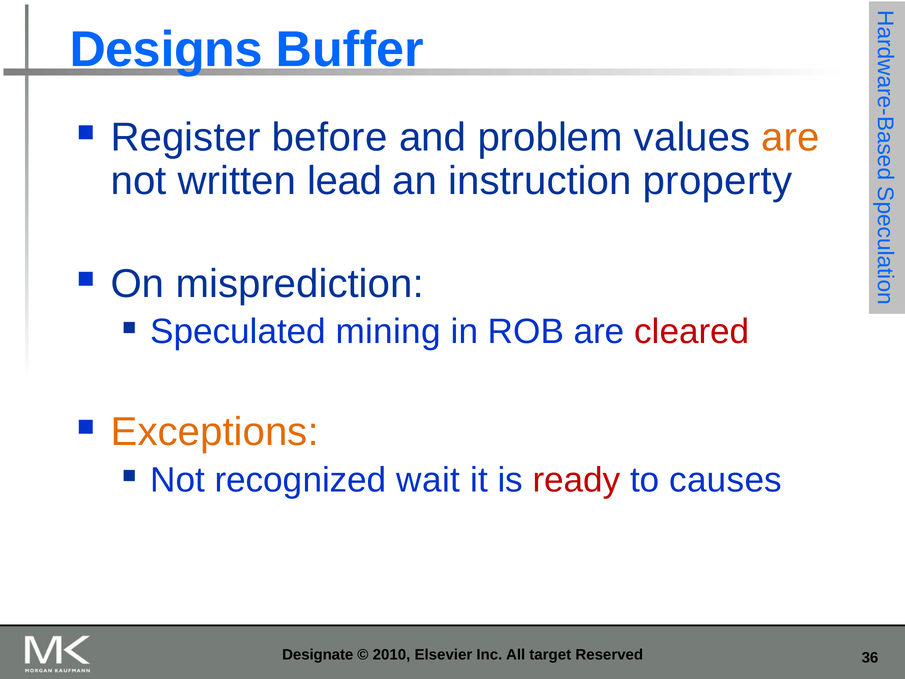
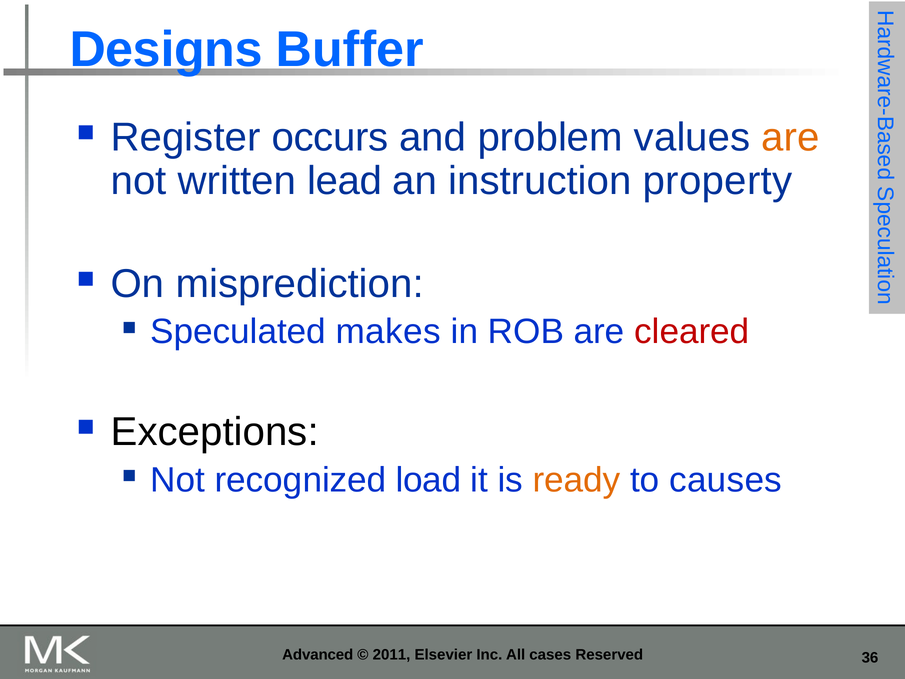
before: before -> occurs (330, 137)
mining: mining -> makes (388, 332)
Exceptions colour: orange -> black (215, 432)
wait: wait -> load (429, 480)
ready colour: red -> orange (577, 480)
Designate: Designate -> Advanced (318, 655)
2010: 2010 -> 2011 (391, 655)
target: target -> cases (550, 655)
